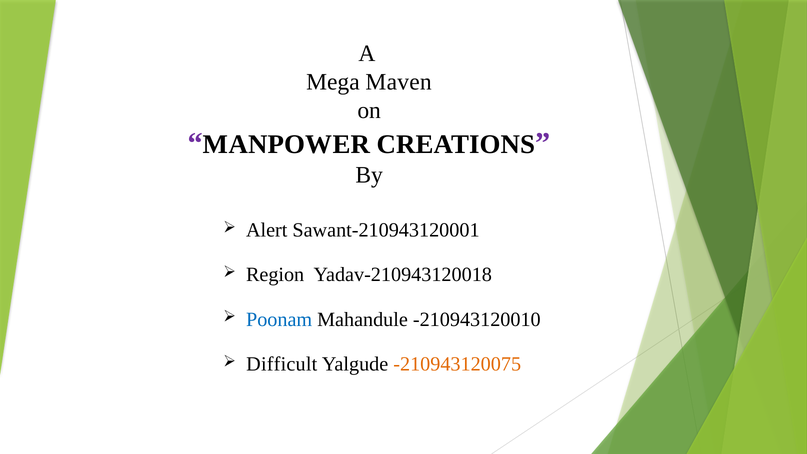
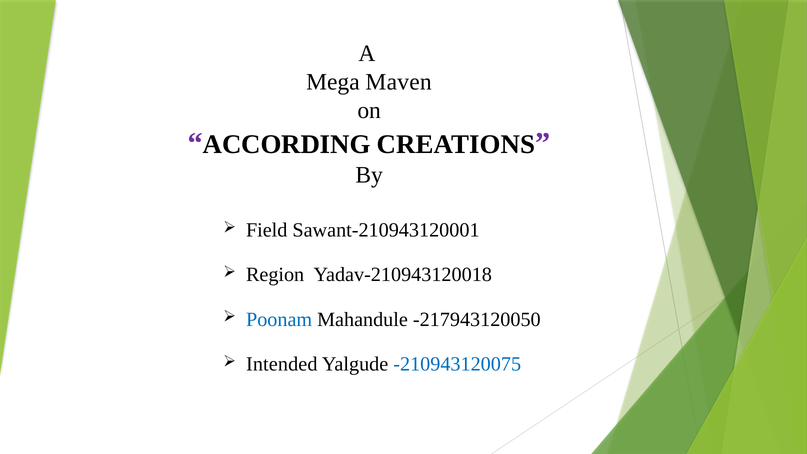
MANPOWER: MANPOWER -> ACCORDING (287, 144)
Alert: Alert -> Field (267, 230)
-210943120010: -210943120010 -> -217943120050 (477, 319)
Difficult: Difficult -> Intended (282, 364)
-210943120075 colour: orange -> blue (457, 364)
